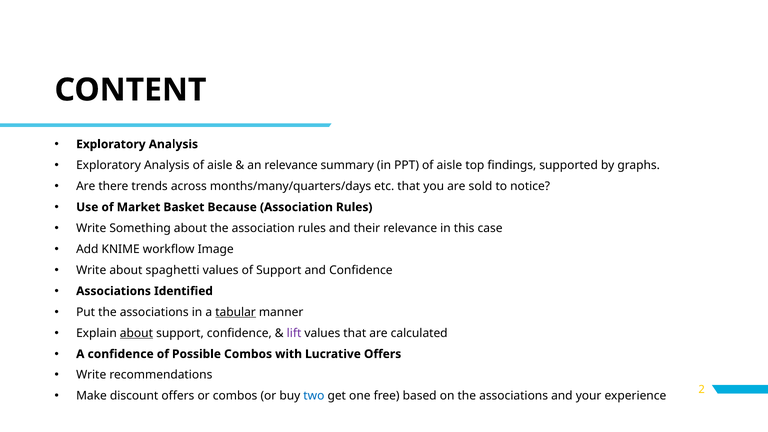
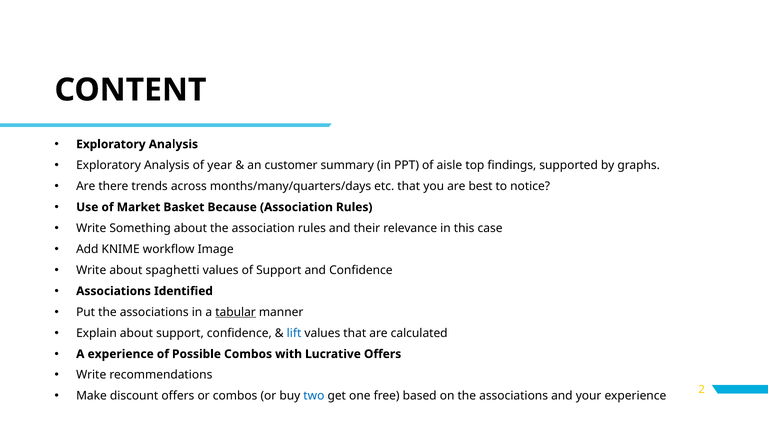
Analysis of aisle: aisle -> year (220, 165)
an relevance: relevance -> customer (291, 165)
sold: sold -> best (481, 186)
about underline: present -> none (136, 333)
lift colour: purple -> blue (294, 333)
A confidence: confidence -> experience (121, 354)
